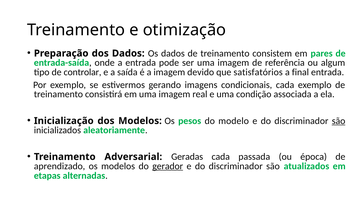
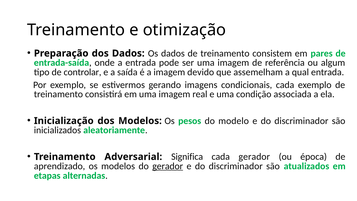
satisfatórios: satisfatórios -> assemelham (258, 72)
final: final -> qual (300, 72)
são underline: present -> none (339, 121)
Geradas: Geradas -> Significa (187, 157)
cada passada: passada -> gerador (254, 157)
